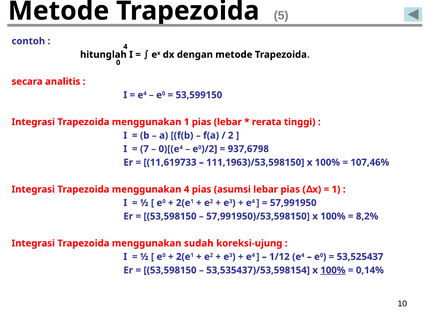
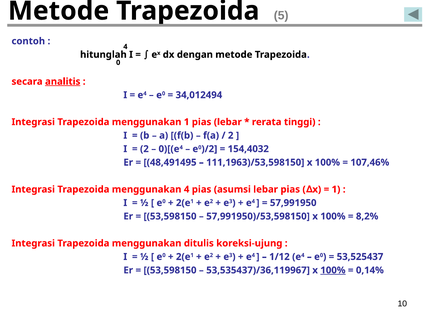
analitis underline: none -> present (63, 81)
53,599150: 53,599150 -> 34,012494 (199, 95)
7: 7 -> 2 (144, 149)
937,6798: 937,6798 -> 154,4032 (248, 149)
11,619733: 11,619733 -> 48,491495 (170, 162)
sudah: sudah -> ditulis (199, 243)
53,535437)/53,598154: 53,535437)/53,598154 -> 53,535437)/36,119967 (258, 270)
